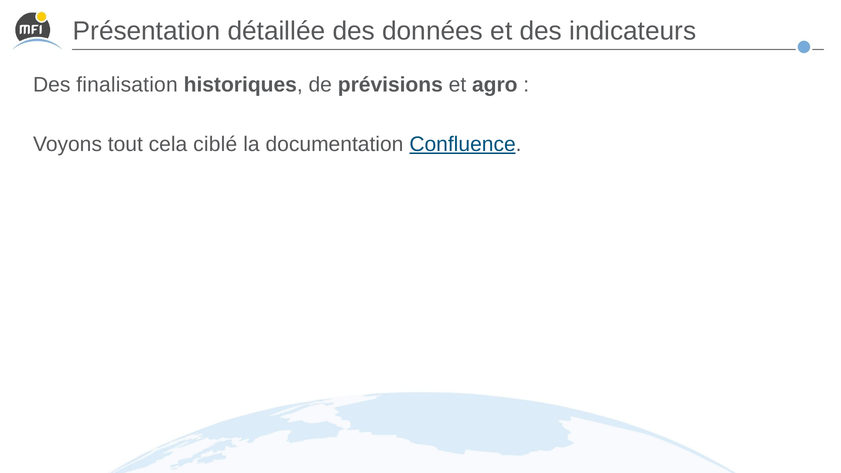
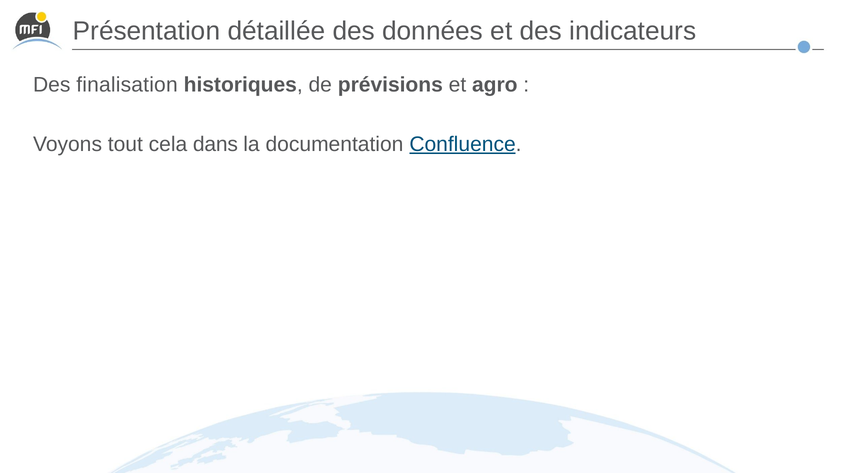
ciblé: ciblé -> dans (215, 144)
